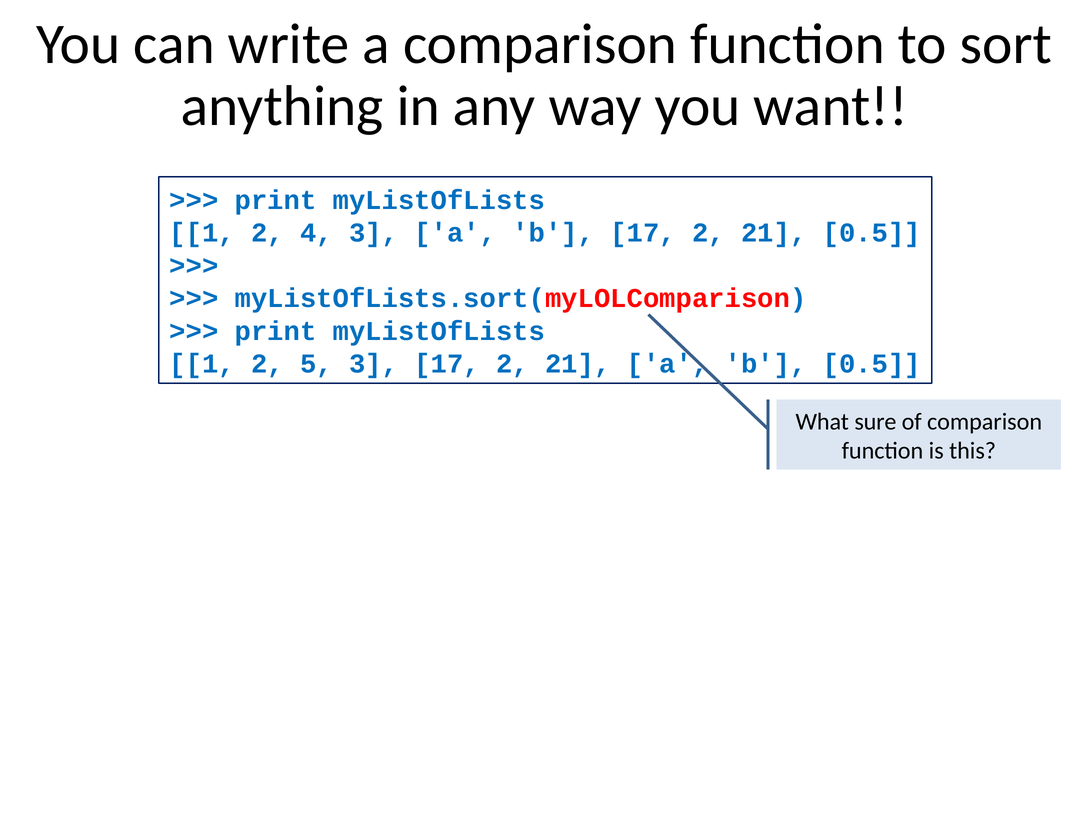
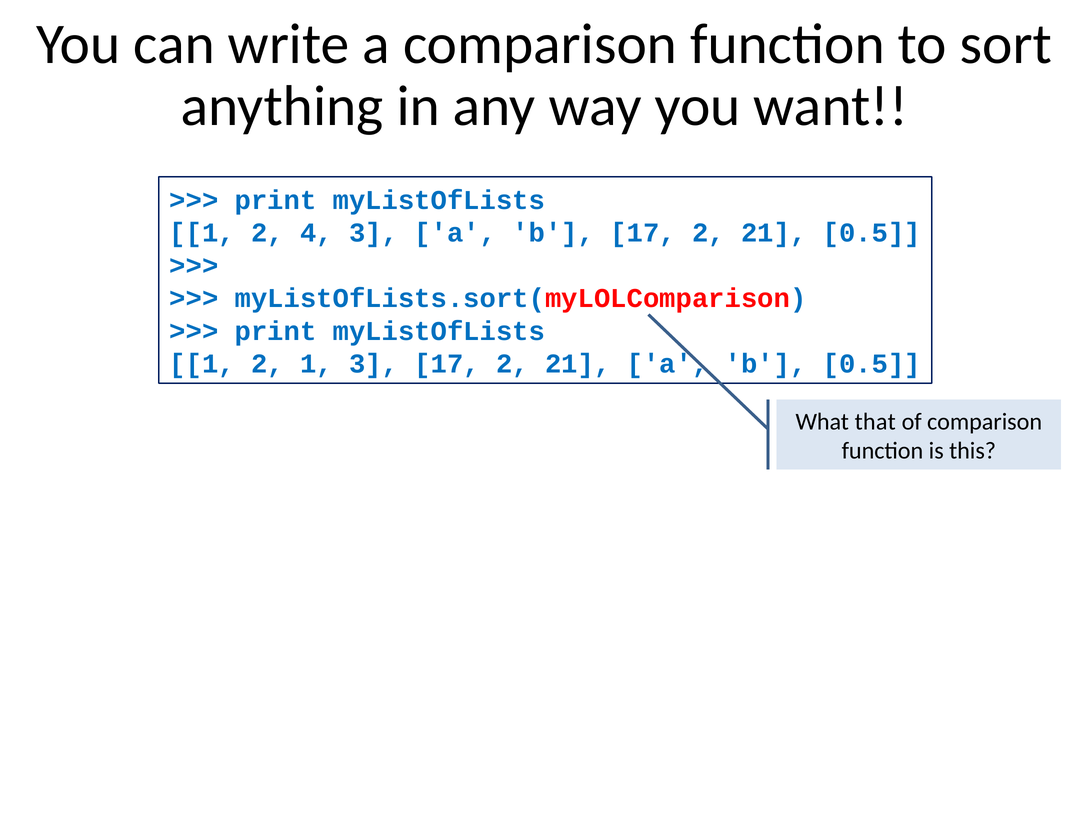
2 5: 5 -> 1 (316, 364)
sure: sure -> that (875, 422)
